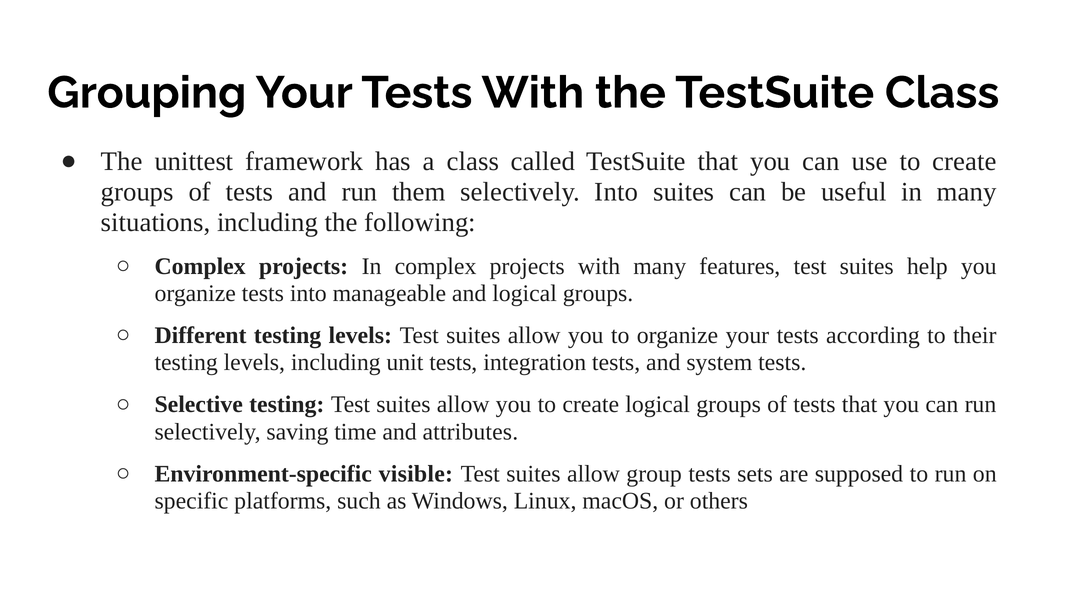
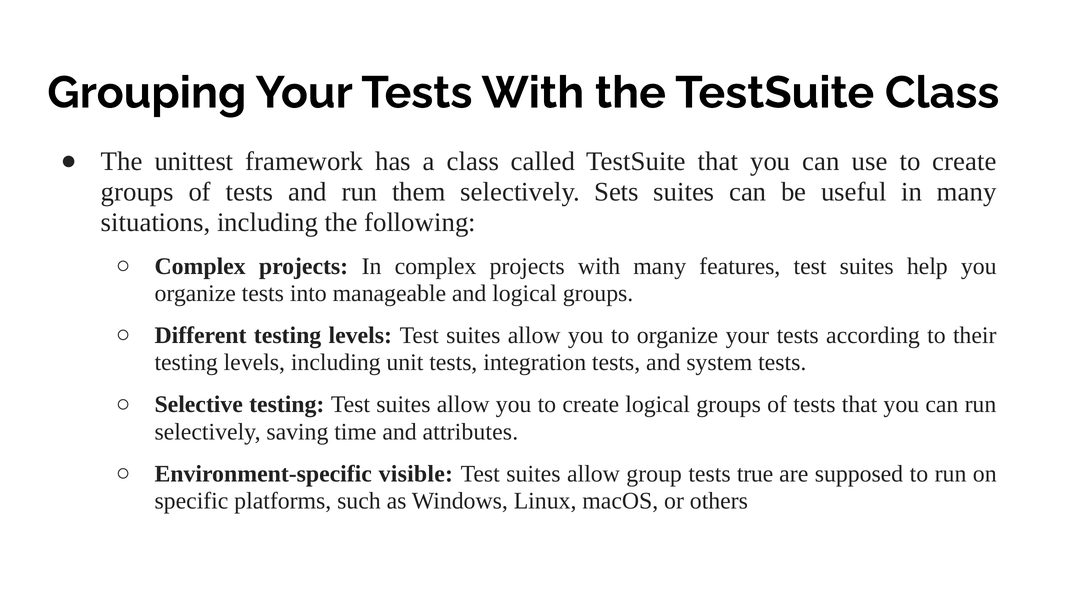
selectively Into: Into -> Sets (616, 192)
sets: sets -> true (755, 474)
